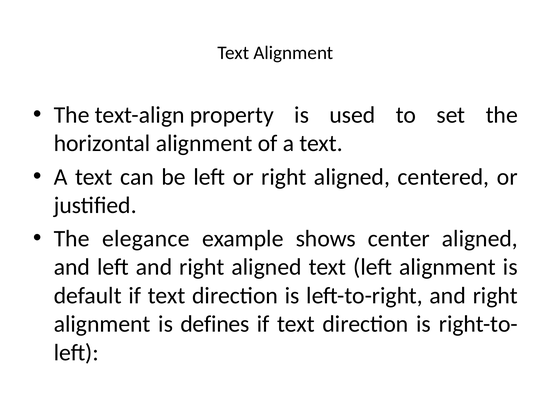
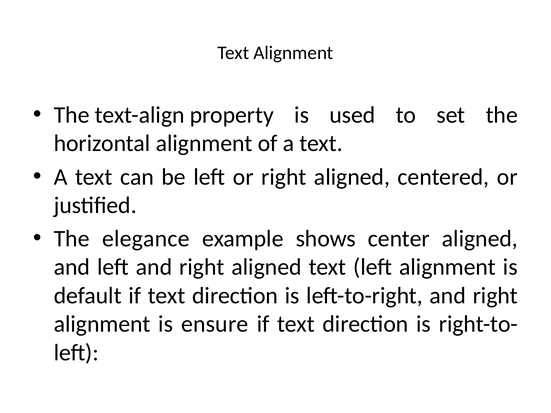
defines: defines -> ensure (215, 324)
